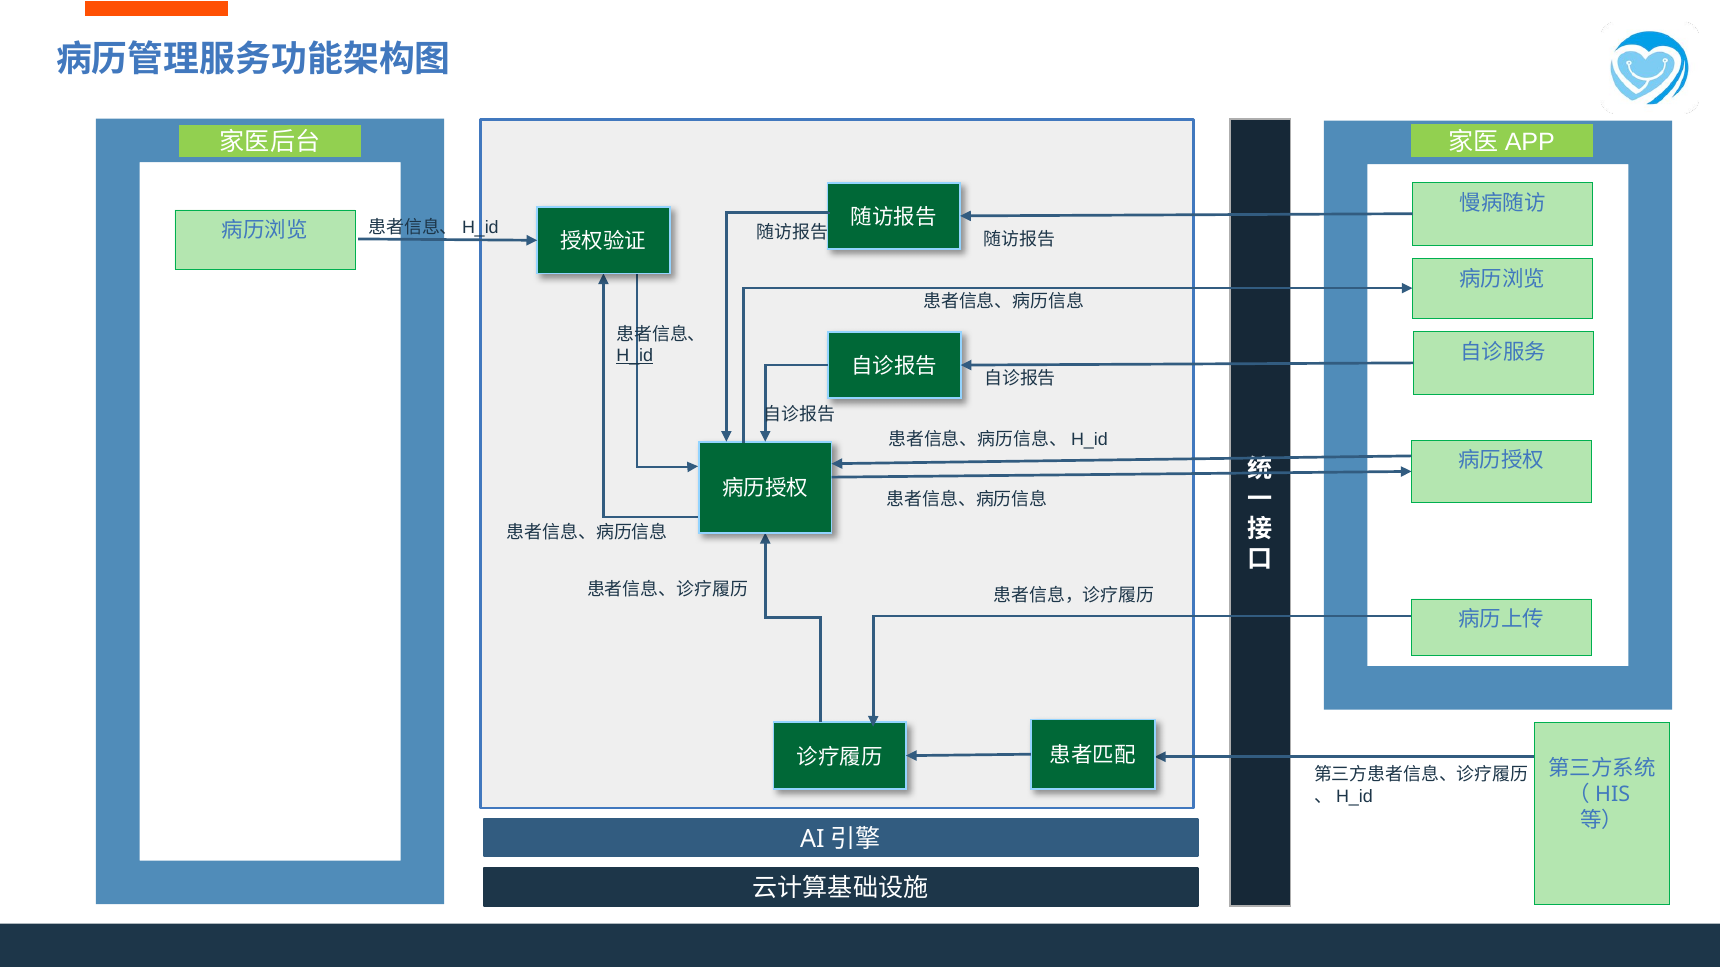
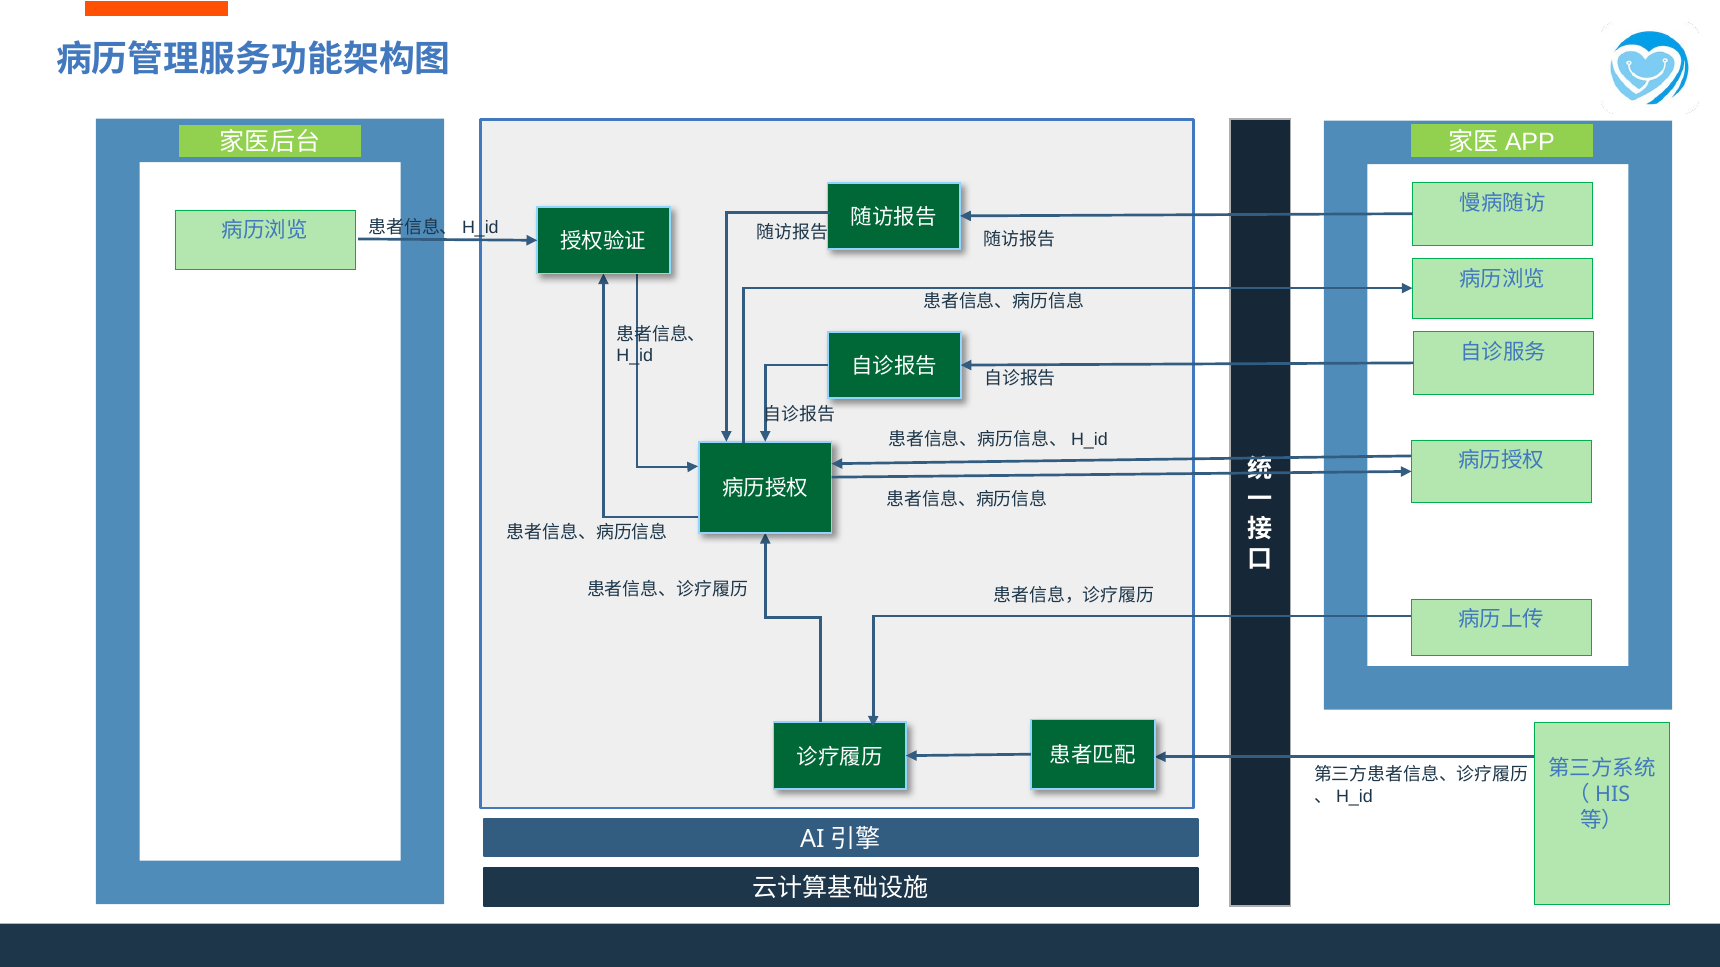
H_id underline: present -> none (635, 356)
